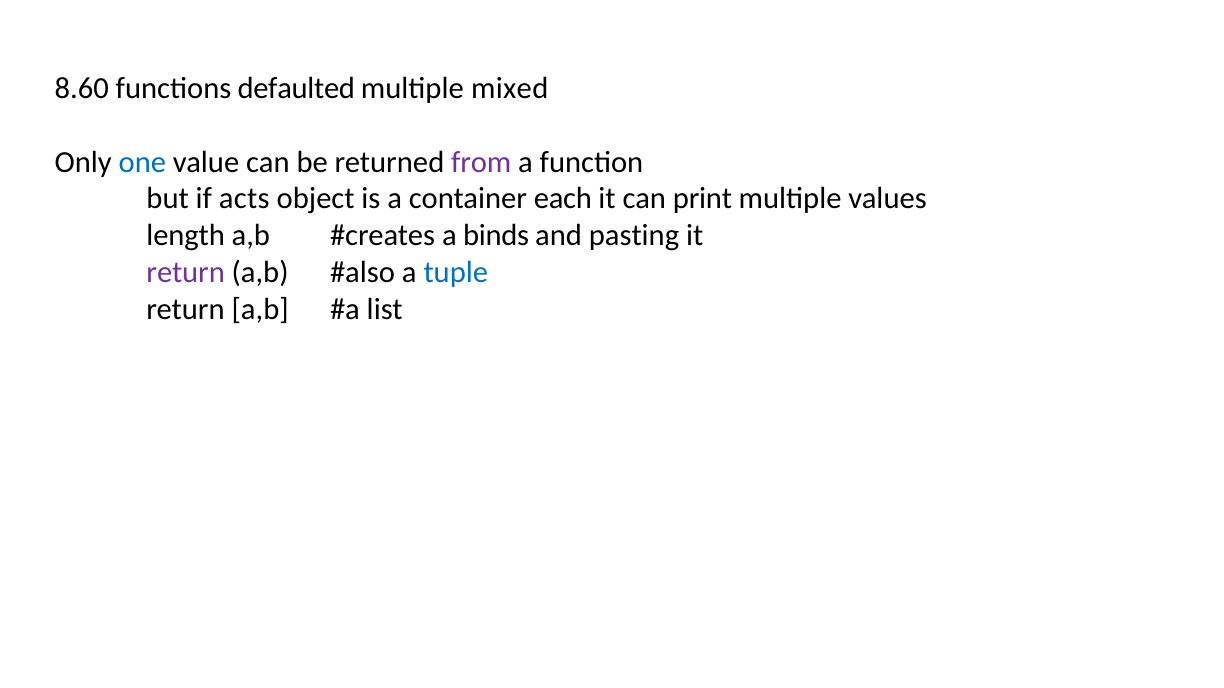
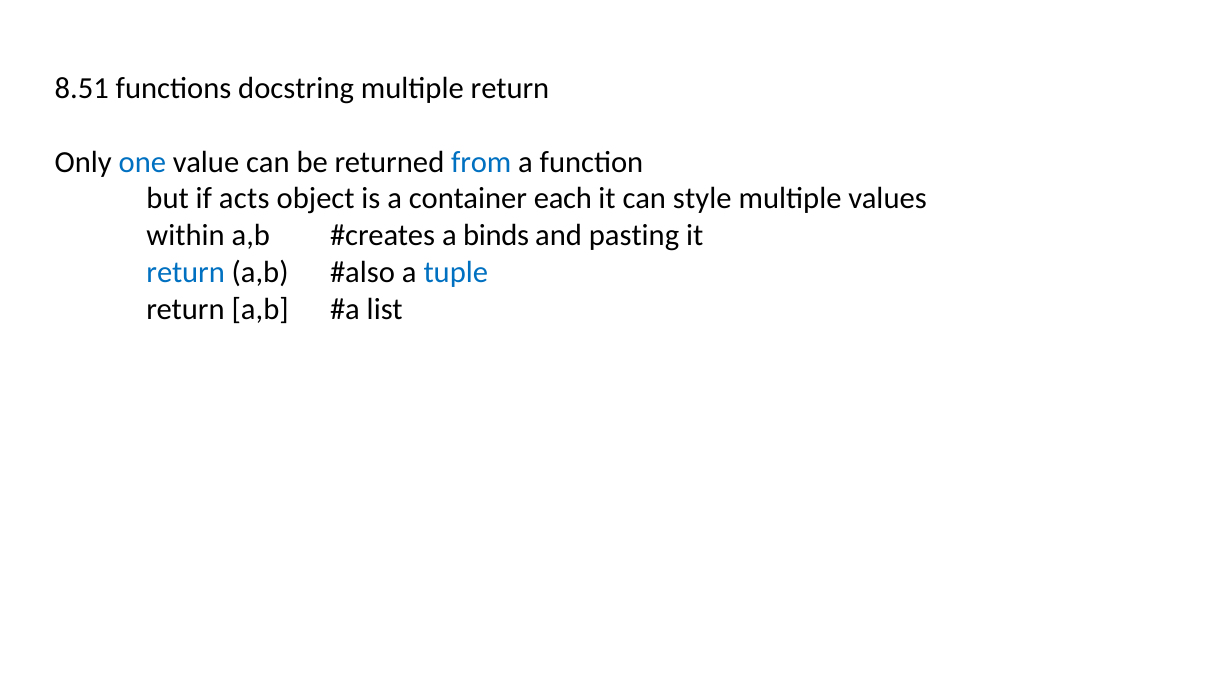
8.60: 8.60 -> 8.51 (82, 89)
defaulted: defaulted -> docstring (296, 89)
multiple mixed: mixed -> return (510, 89)
from colour: purple -> blue (481, 162)
print: print -> style (702, 199)
length: length -> within (186, 236)
return colour: purple -> blue (186, 272)
